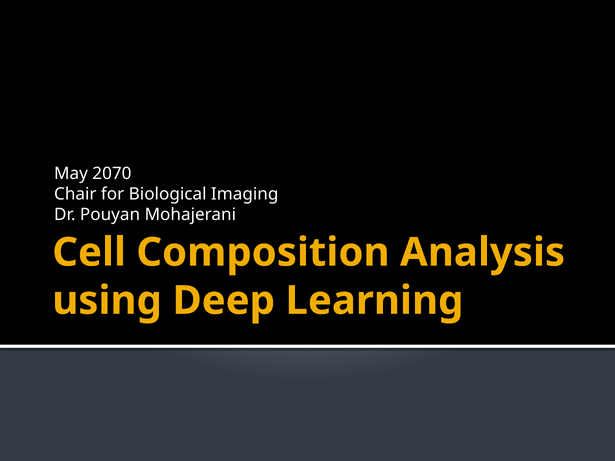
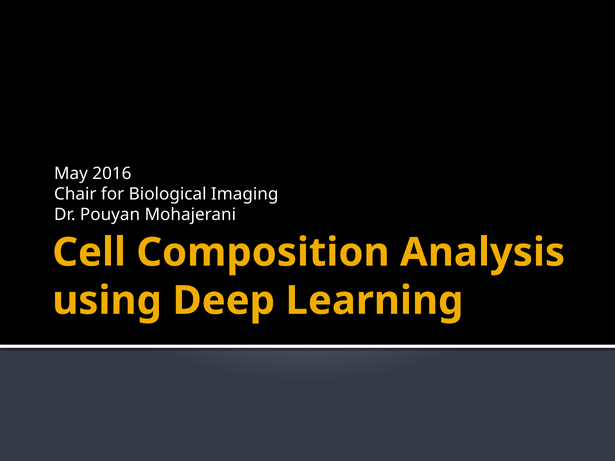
2070: 2070 -> 2016 (112, 174)
